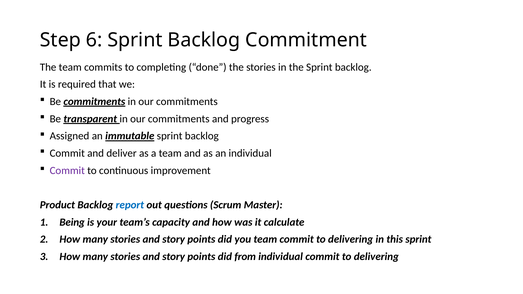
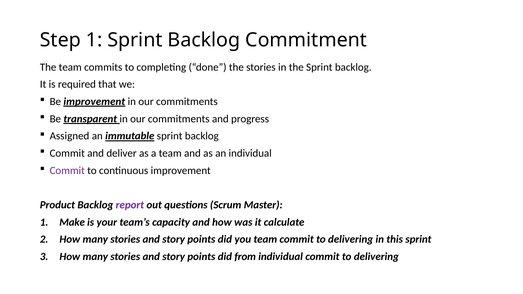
Step 6: 6 -> 1 (94, 40)
Be commitments: commitments -> improvement (94, 102)
report colour: blue -> purple (130, 205)
Being: Being -> Make (72, 222)
